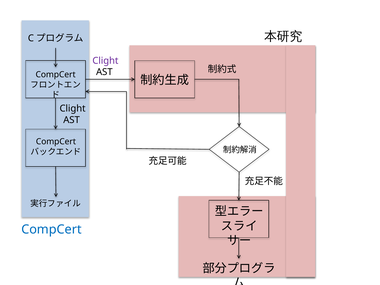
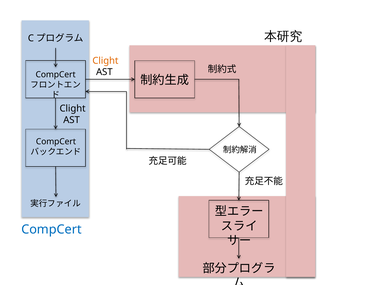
Clight colour: purple -> orange (105, 61)
